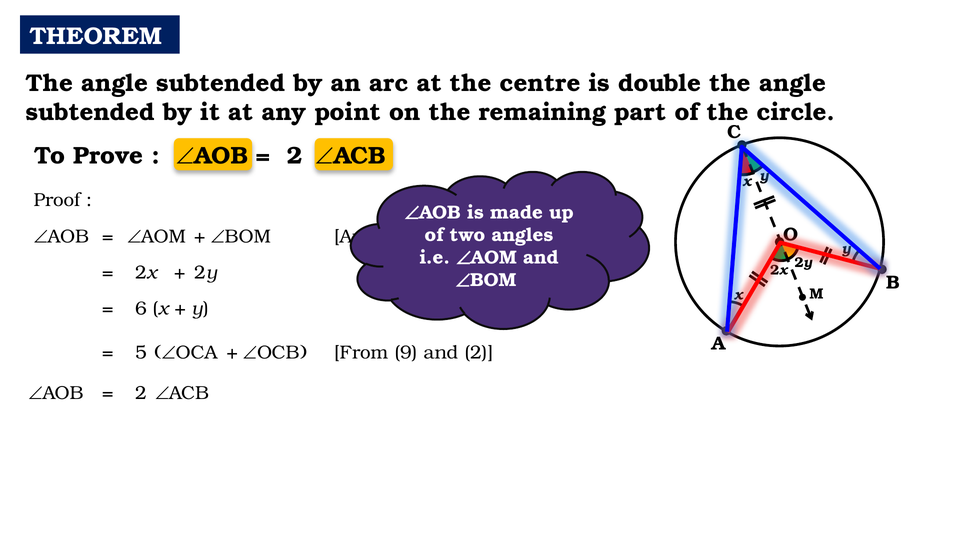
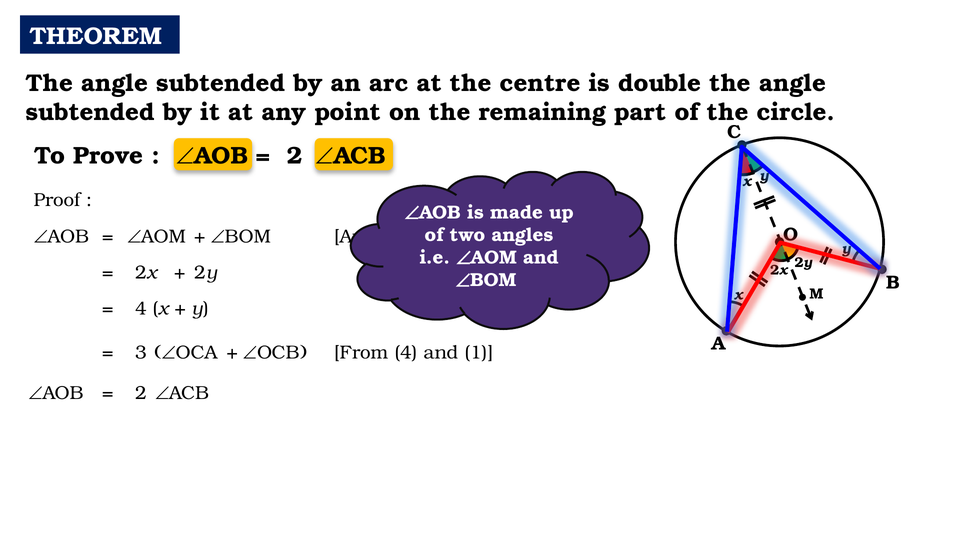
6: 6 -> 4 (141, 309)
5: 5 -> 3 (141, 352)
From 9: 9 -> 4 (406, 352)
and 2: 2 -> 1 (479, 352)
